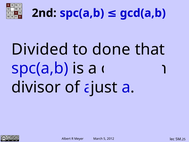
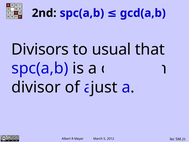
Divided: Divided -> Divisors (40, 49)
done: done -> usual (111, 49)
